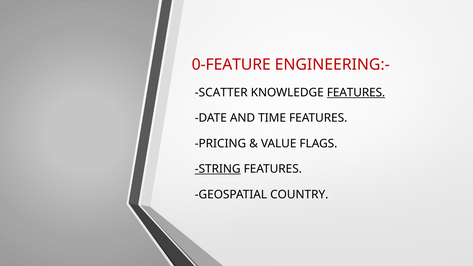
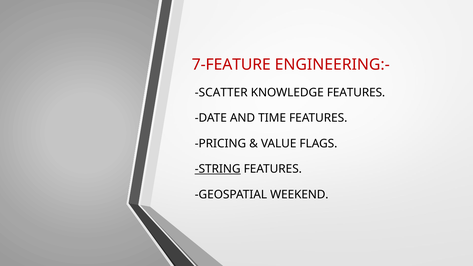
0-FEATURE: 0-FEATURE -> 7-FEATURE (231, 65)
FEATURES underline: present -> none (356, 92)
COUNTRY: COUNTRY -> WEEKEND (299, 195)
